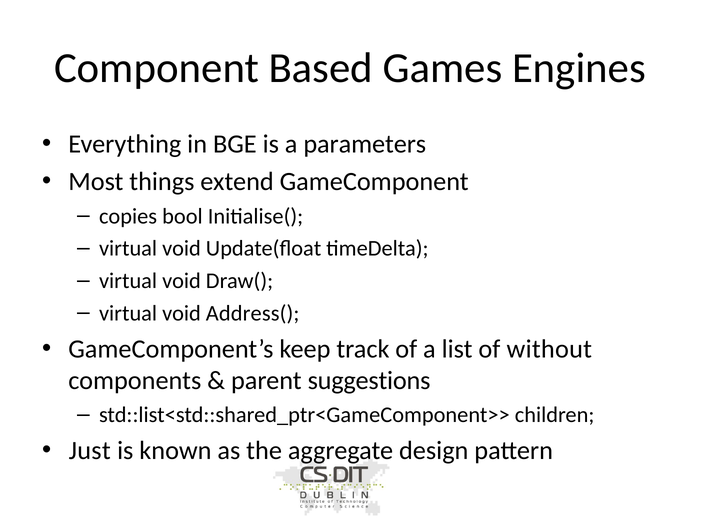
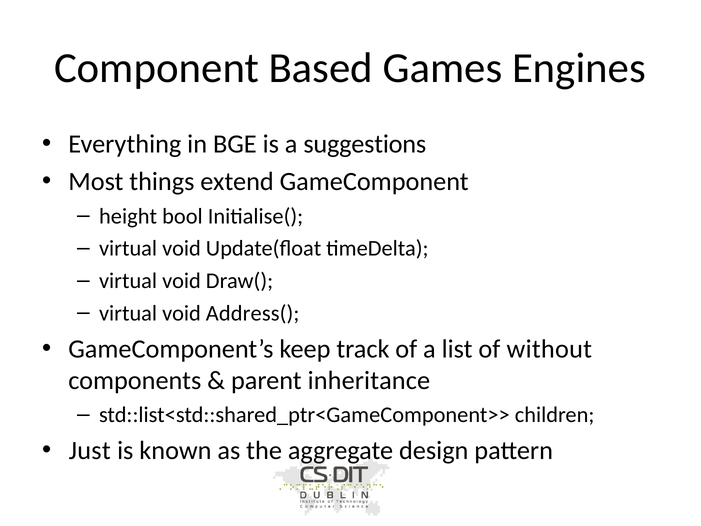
parameters: parameters -> suggestions (365, 144)
copies: copies -> height (128, 216)
suggestions: suggestions -> inheritance (369, 380)
